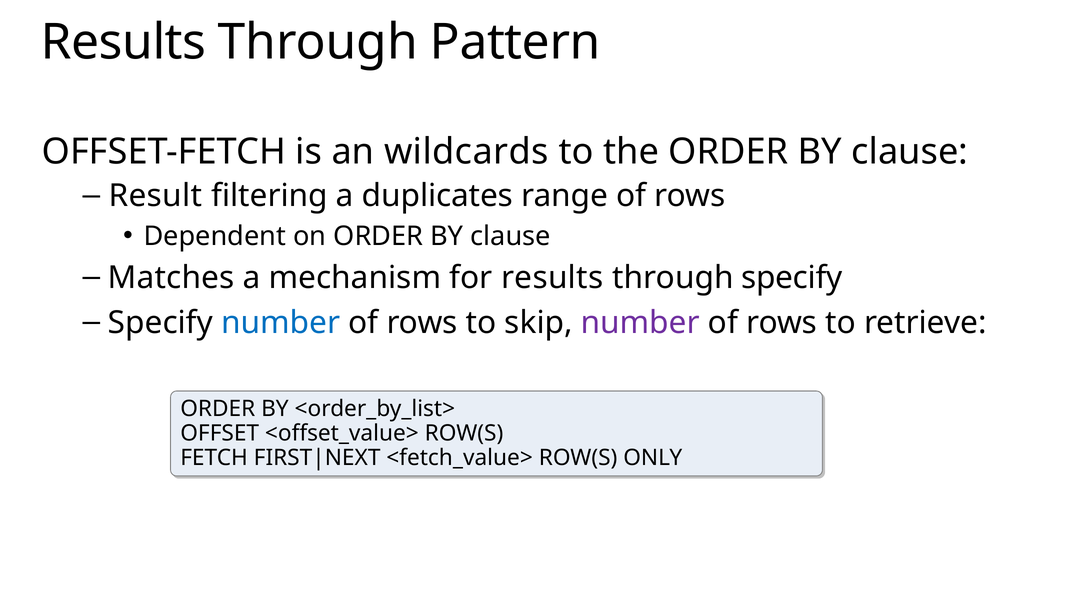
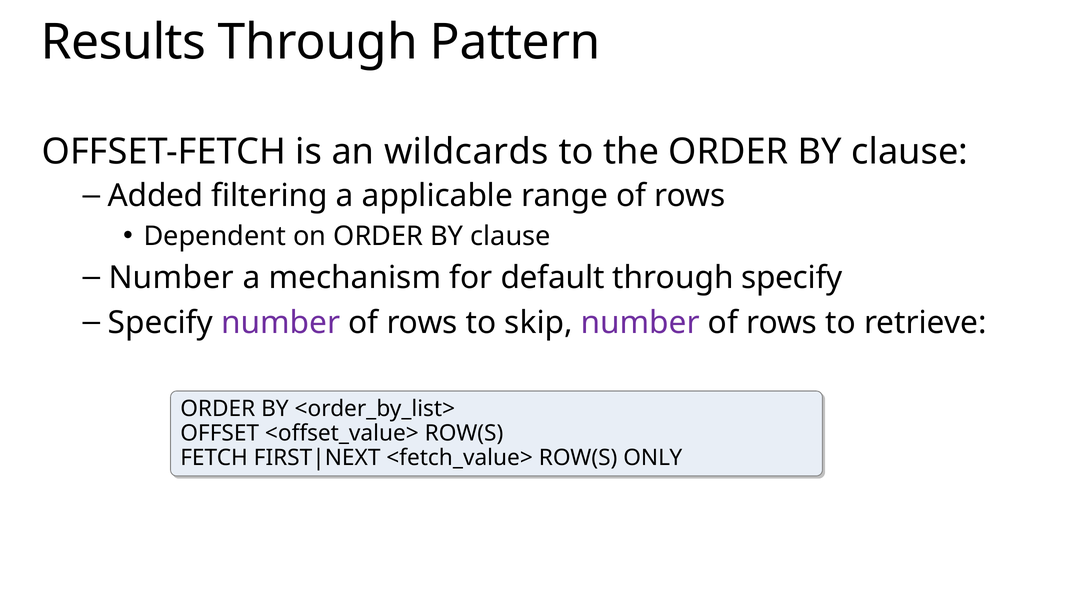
Result: Result -> Added (156, 196)
duplicates: duplicates -> applicable (437, 196)
Matches: Matches -> Number (171, 278)
for results: results -> default (552, 278)
number colour: blue -> purple (281, 323)
